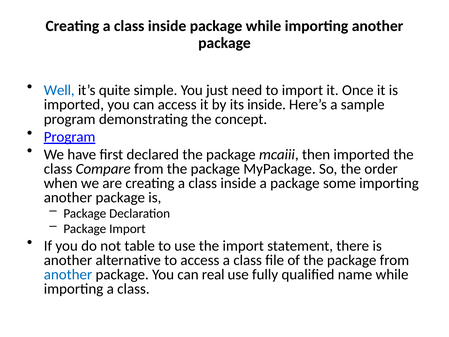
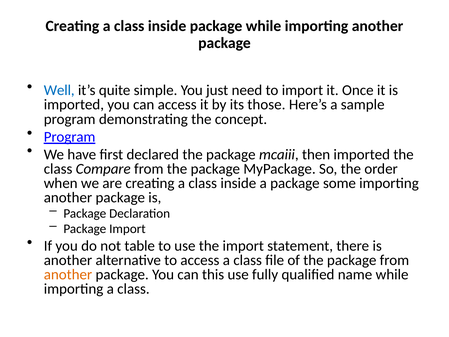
its inside: inside -> those (266, 105)
another colour: blue -> orange (68, 274)
real: real -> this (213, 274)
